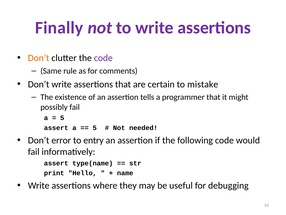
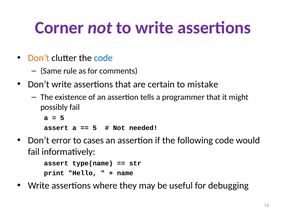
Finally: Finally -> Corner (59, 28)
code colour: purple -> blue (103, 58)
entry: entry -> cases (94, 140)
